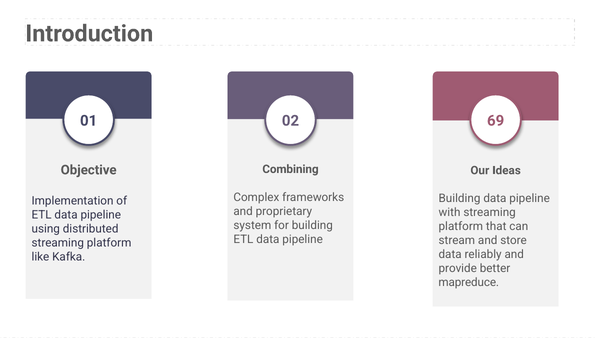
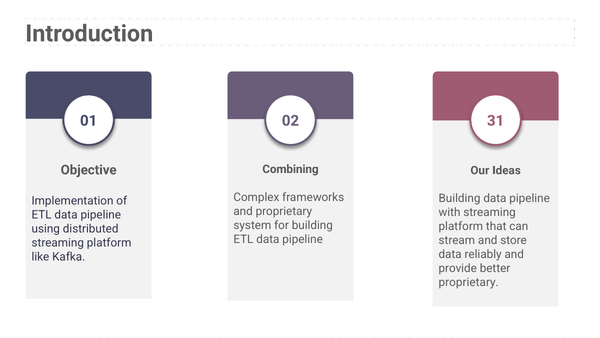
69: 69 -> 31 (496, 121)
mapreduce: mapreduce -> proprietary (469, 282)
